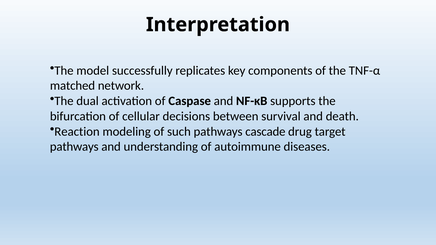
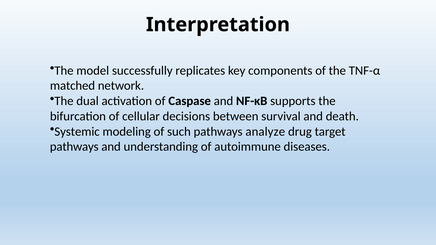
Reaction: Reaction -> Systemic (77, 132)
cascade: cascade -> analyze (265, 132)
